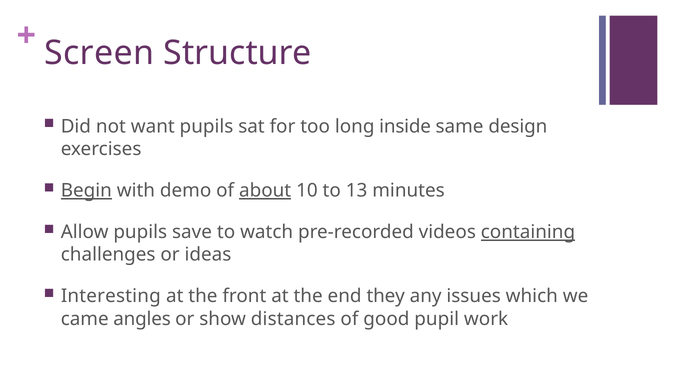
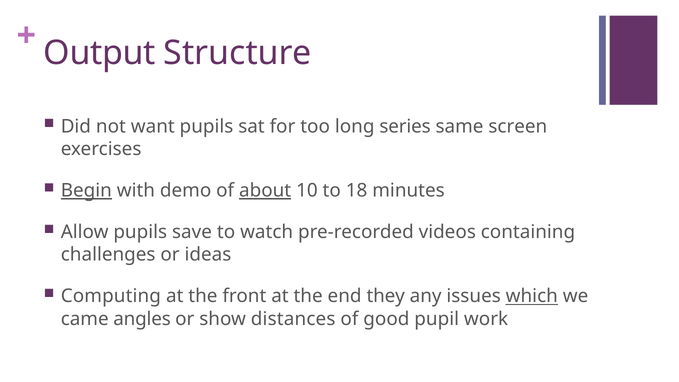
Screen: Screen -> Output (99, 53)
inside: inside -> series (405, 126)
design: design -> screen (518, 126)
13: 13 -> 18 (357, 191)
containing underline: present -> none (528, 232)
Interesting: Interesting -> Computing (111, 296)
which underline: none -> present (532, 296)
